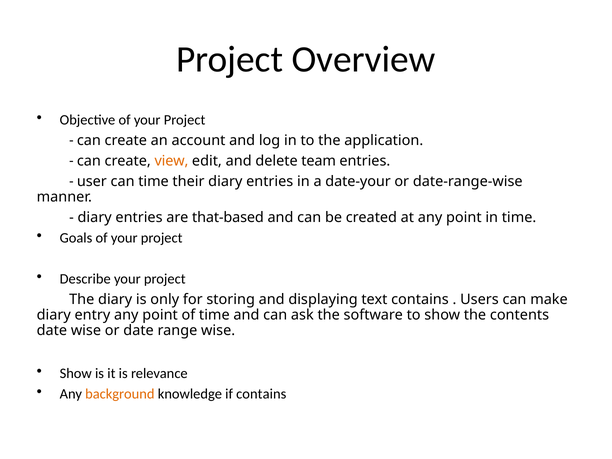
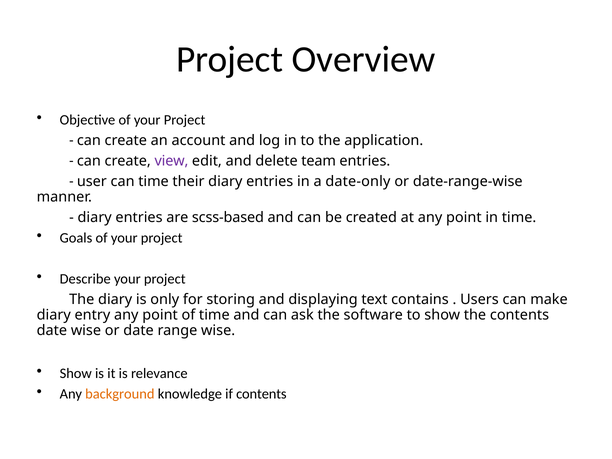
view colour: orange -> purple (171, 161)
date-your: date-your -> date-only (358, 181)
that-based: that-based -> scss-based (228, 217)
if contains: contains -> contents (261, 394)
